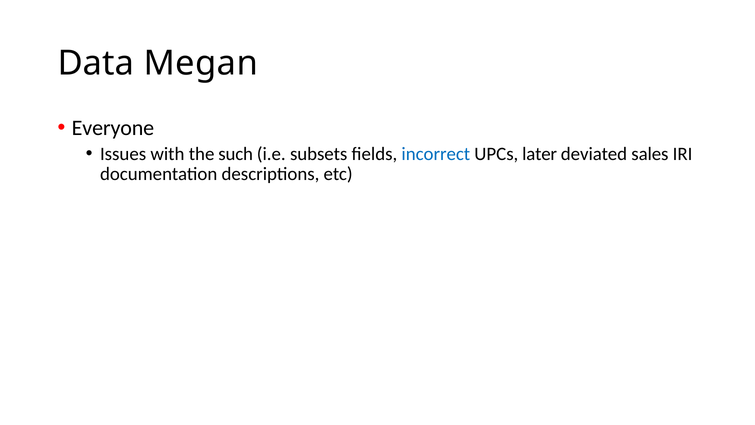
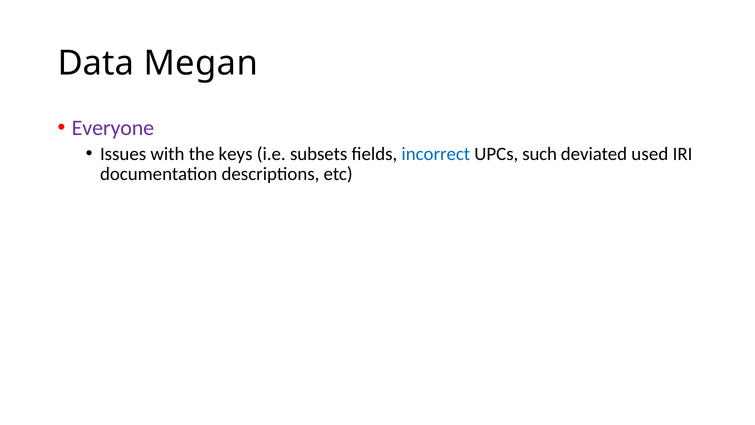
Everyone colour: black -> purple (113, 128)
such: such -> keys (236, 154)
later: later -> such (540, 154)
sales: sales -> used (650, 154)
